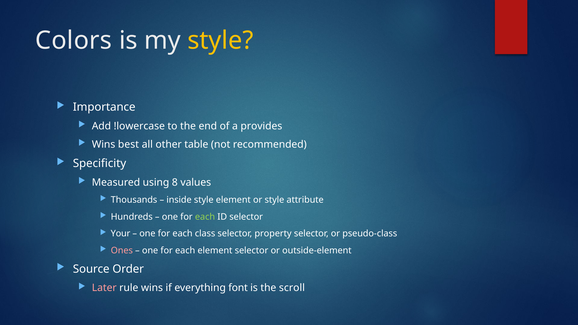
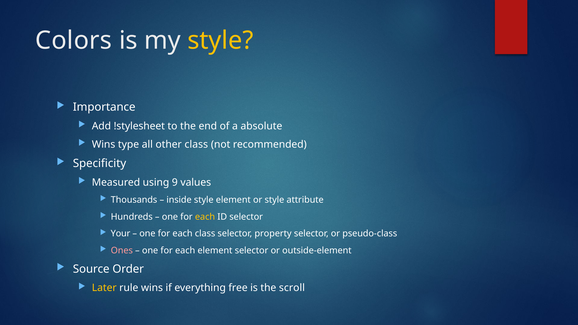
!lowercase: !lowercase -> !stylesheet (139, 126)
provides: provides -> absolute (261, 126)
best: best -> type (128, 144)
other table: table -> class (196, 144)
8: 8 -> 9 (175, 182)
each colour: light green -> yellow (205, 217)
Later colour: pink -> yellow (104, 288)
font: font -> free (238, 288)
